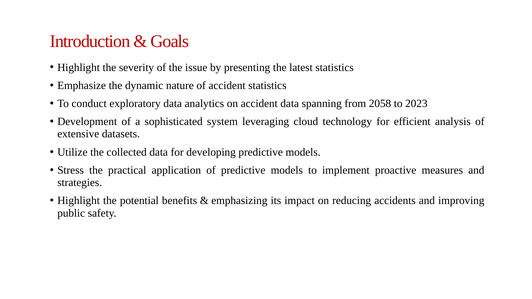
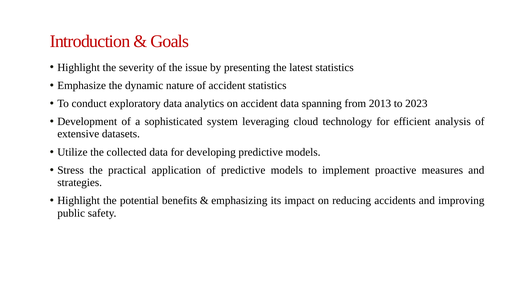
2058: 2058 -> 2013 (380, 104)
